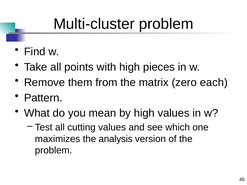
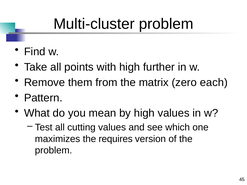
pieces: pieces -> further (159, 67)
analysis: analysis -> requires (116, 139)
